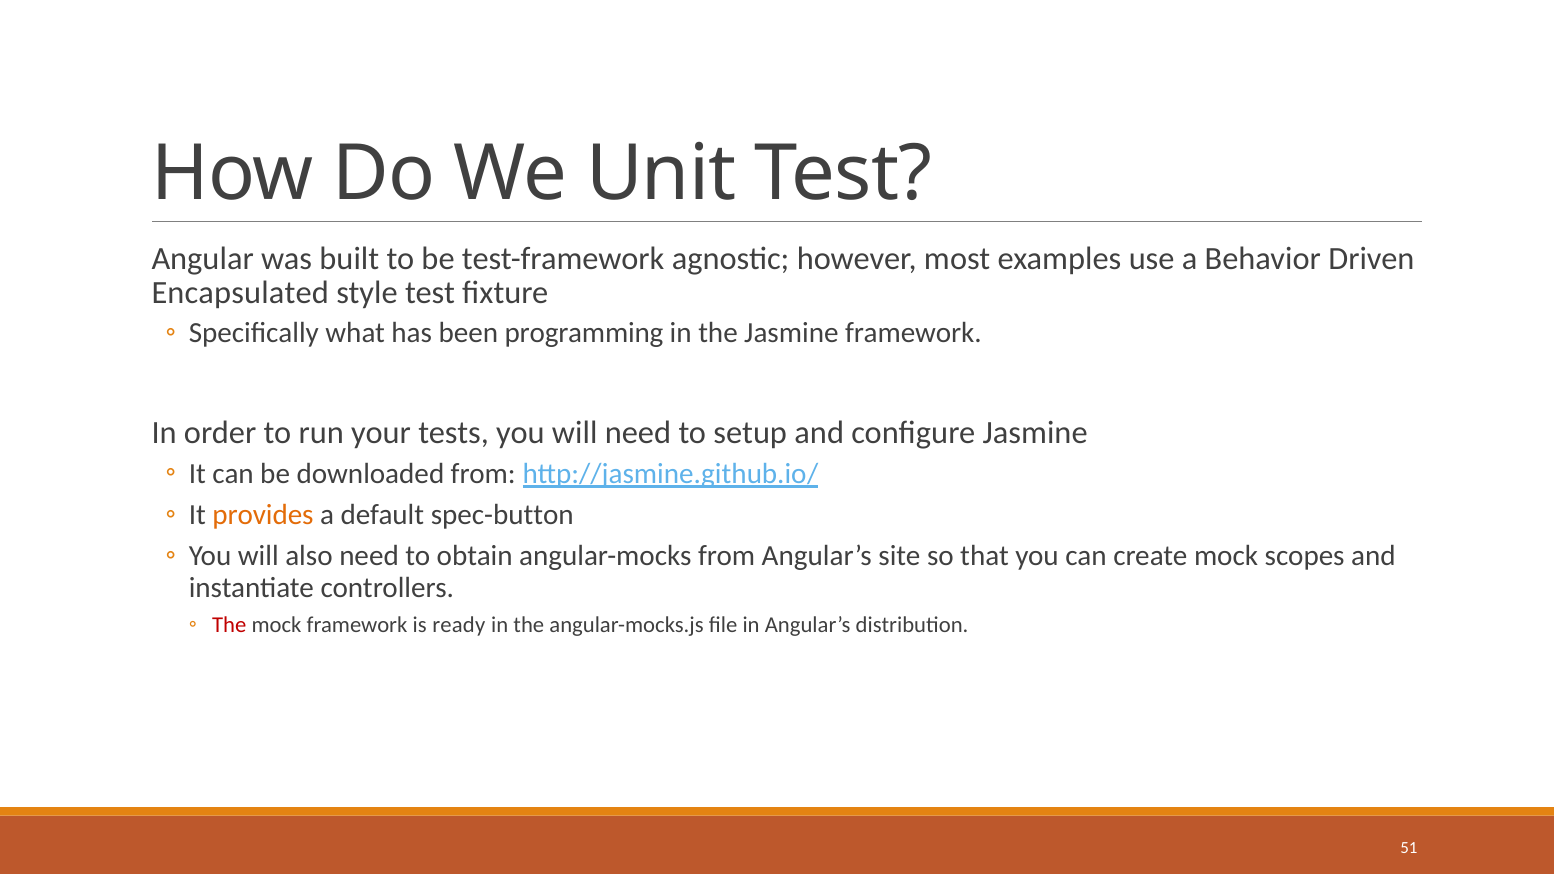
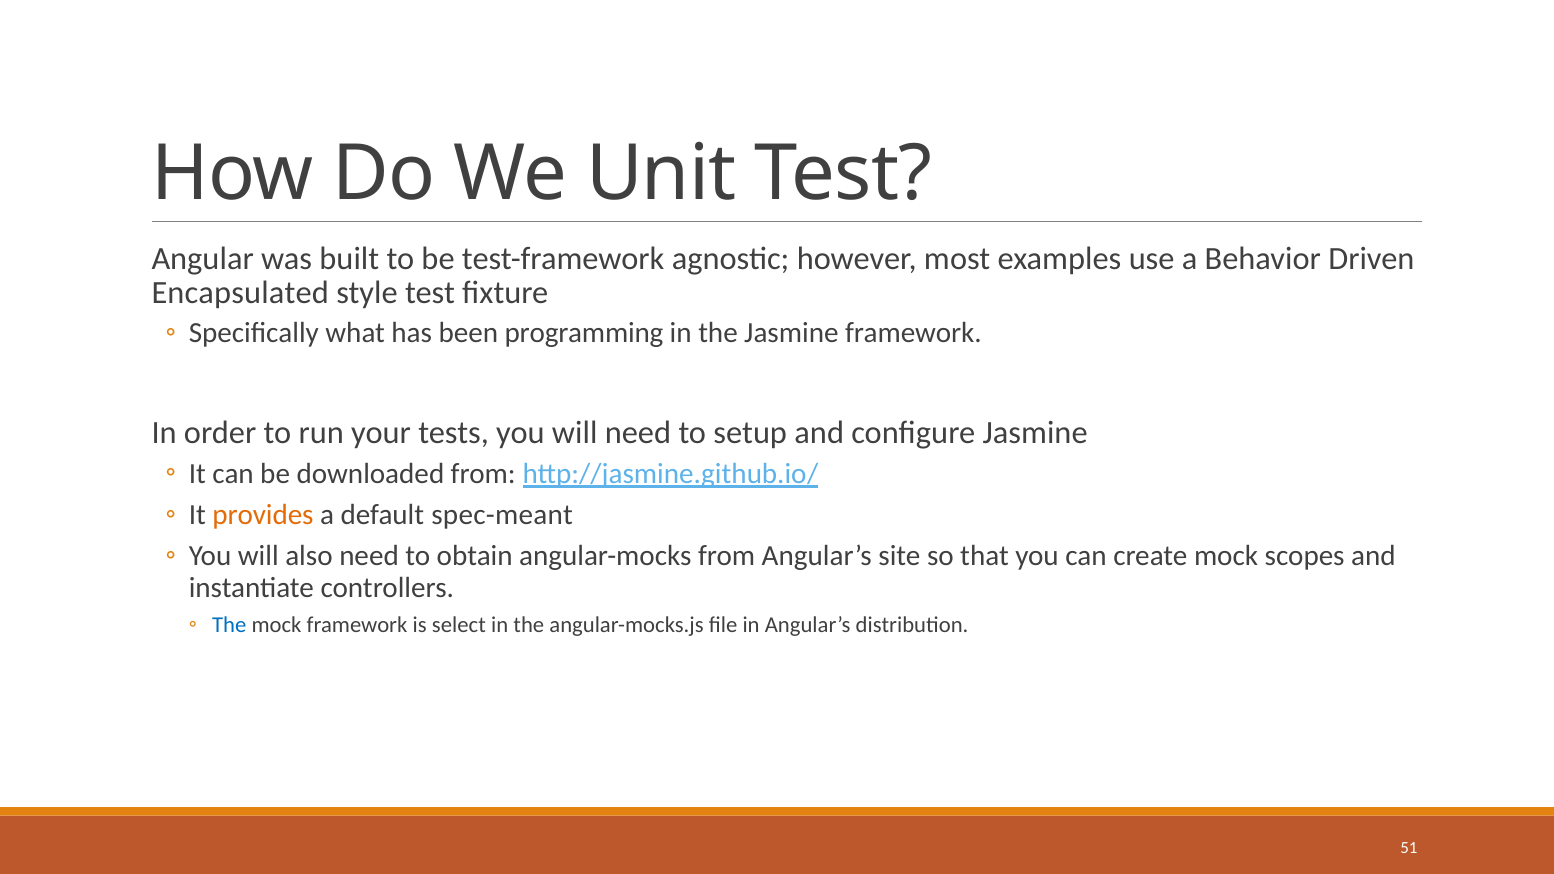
spec-button: spec-button -> spec-meant (502, 515)
The colour: red -> blue (229, 625)
ready: ready -> select (459, 625)
